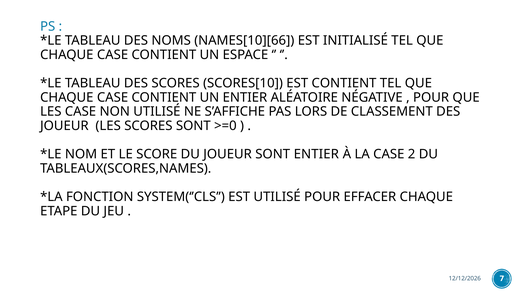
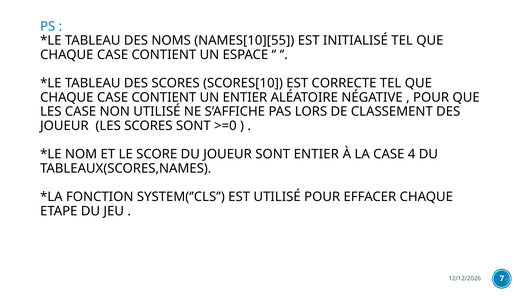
NAMES[10][66: NAMES[10][66 -> NAMES[10][55 (244, 41)
EST CONTIENT: CONTIENT -> CORRECTE (344, 83)
2: 2 -> 4 (412, 154)
